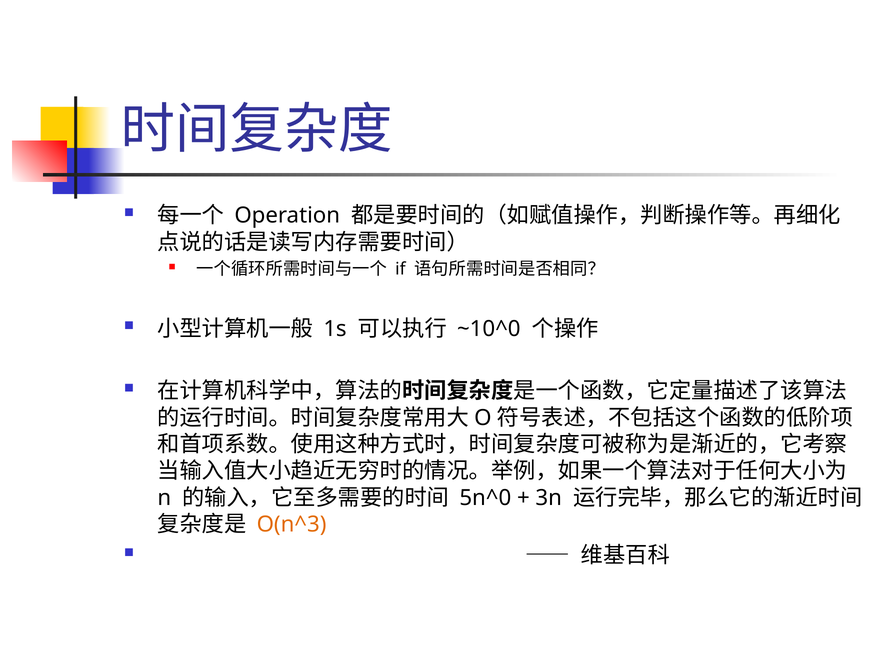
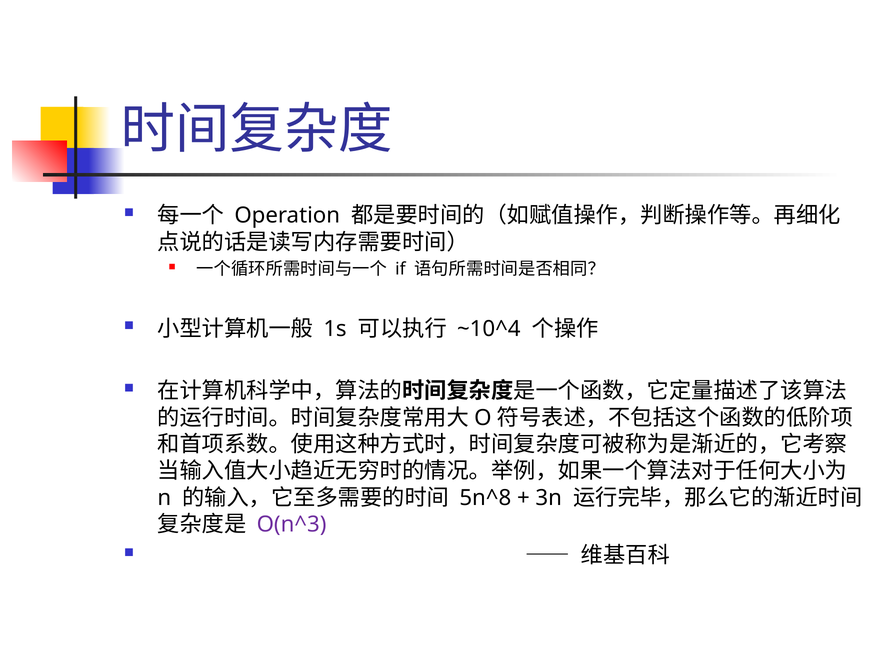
~10^0: ~10^0 -> ~10^4 (489, 329)
5n^0: 5n^0 -> 5n^8 (485, 498)
O(n^3 colour: orange -> purple (292, 525)
